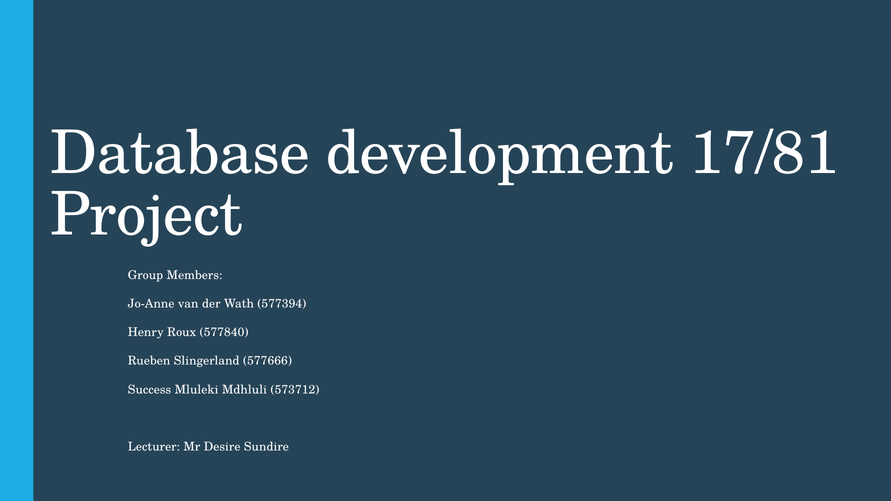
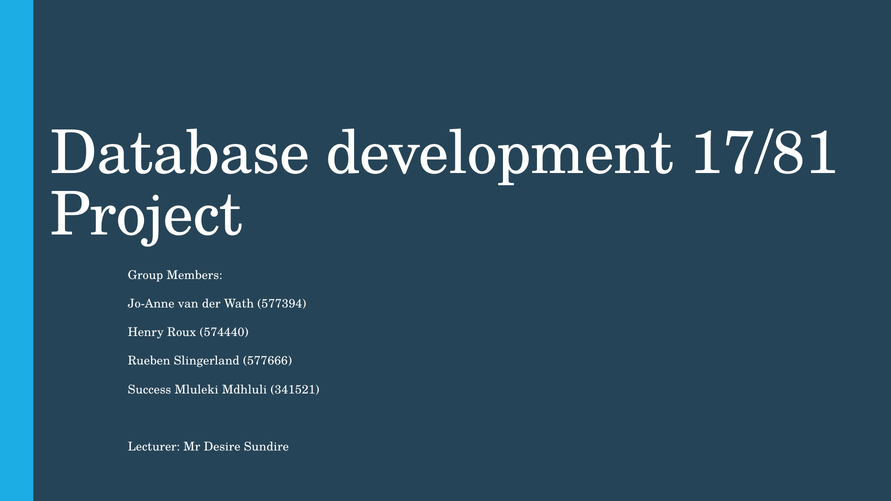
577840: 577840 -> 574440 (224, 332)
573712: 573712 -> 341521 (295, 390)
